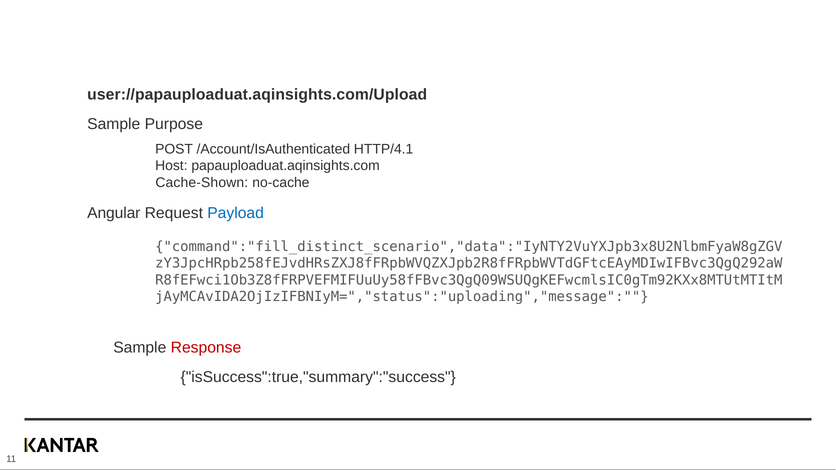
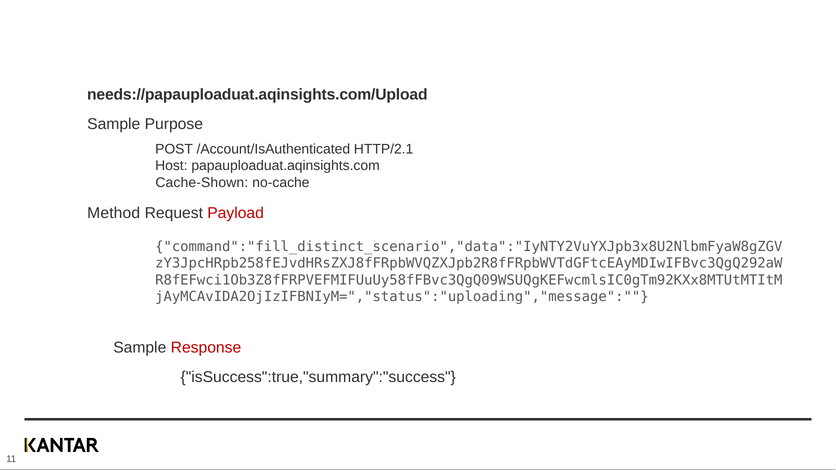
user://papauploaduat.aqinsights.com/Upload: user://papauploaduat.aqinsights.com/Upload -> needs://papauploaduat.aqinsights.com/Upload (257, 95)
HTTP/4.1: HTTP/4.1 -> HTTP/2.1 (384, 149)
Angular: Angular -> Method (114, 213)
Payload colour: blue -> red (236, 213)
